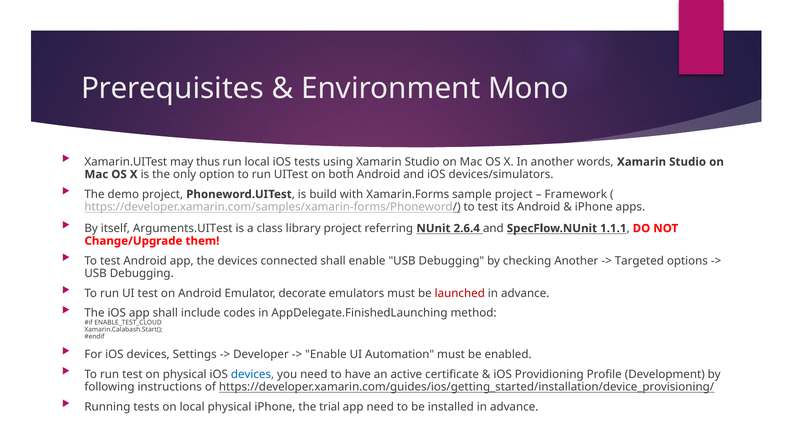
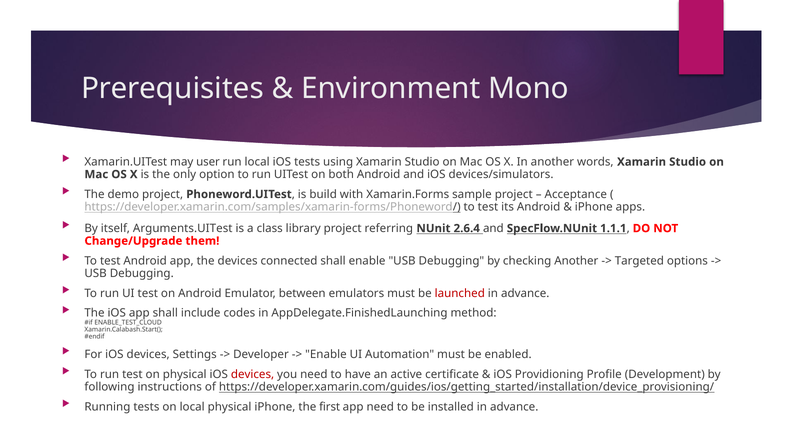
thus: thus -> user (208, 162)
Framework: Framework -> Acceptance (576, 194)
decorate: decorate -> between (302, 293)
devices colour: blue -> red (253, 374)
trial: trial -> first (330, 407)
